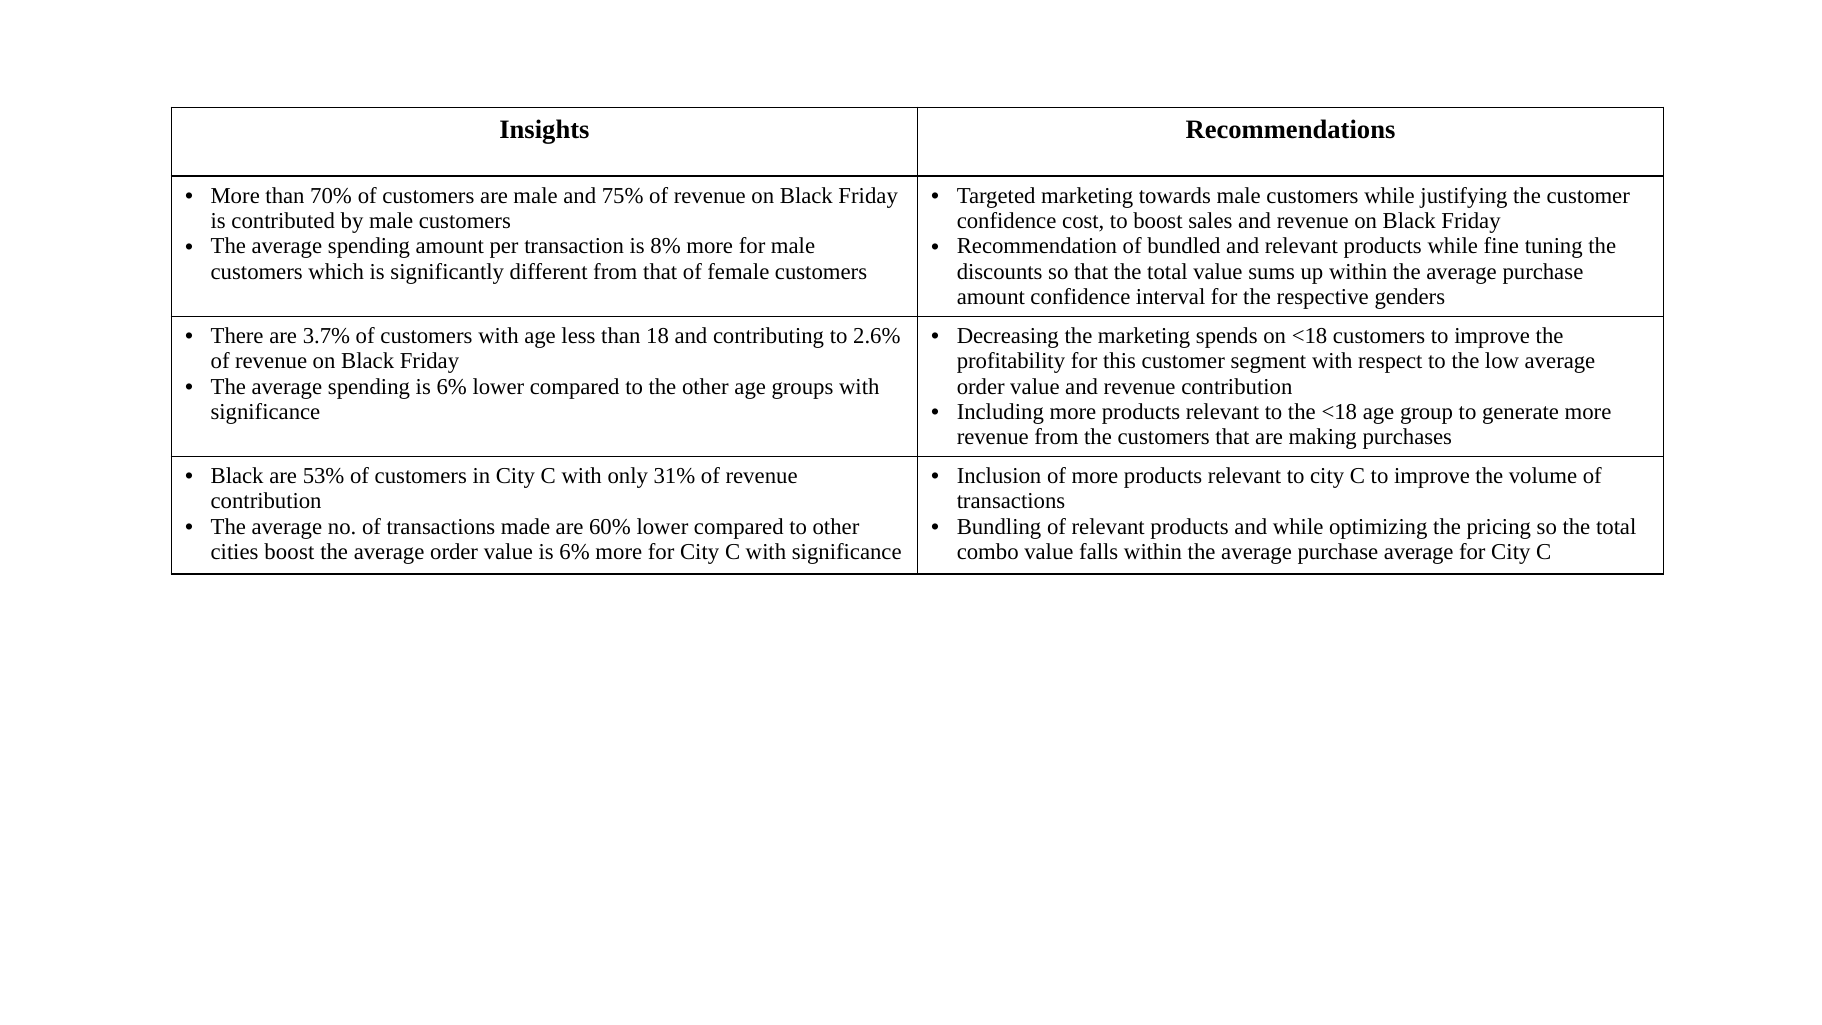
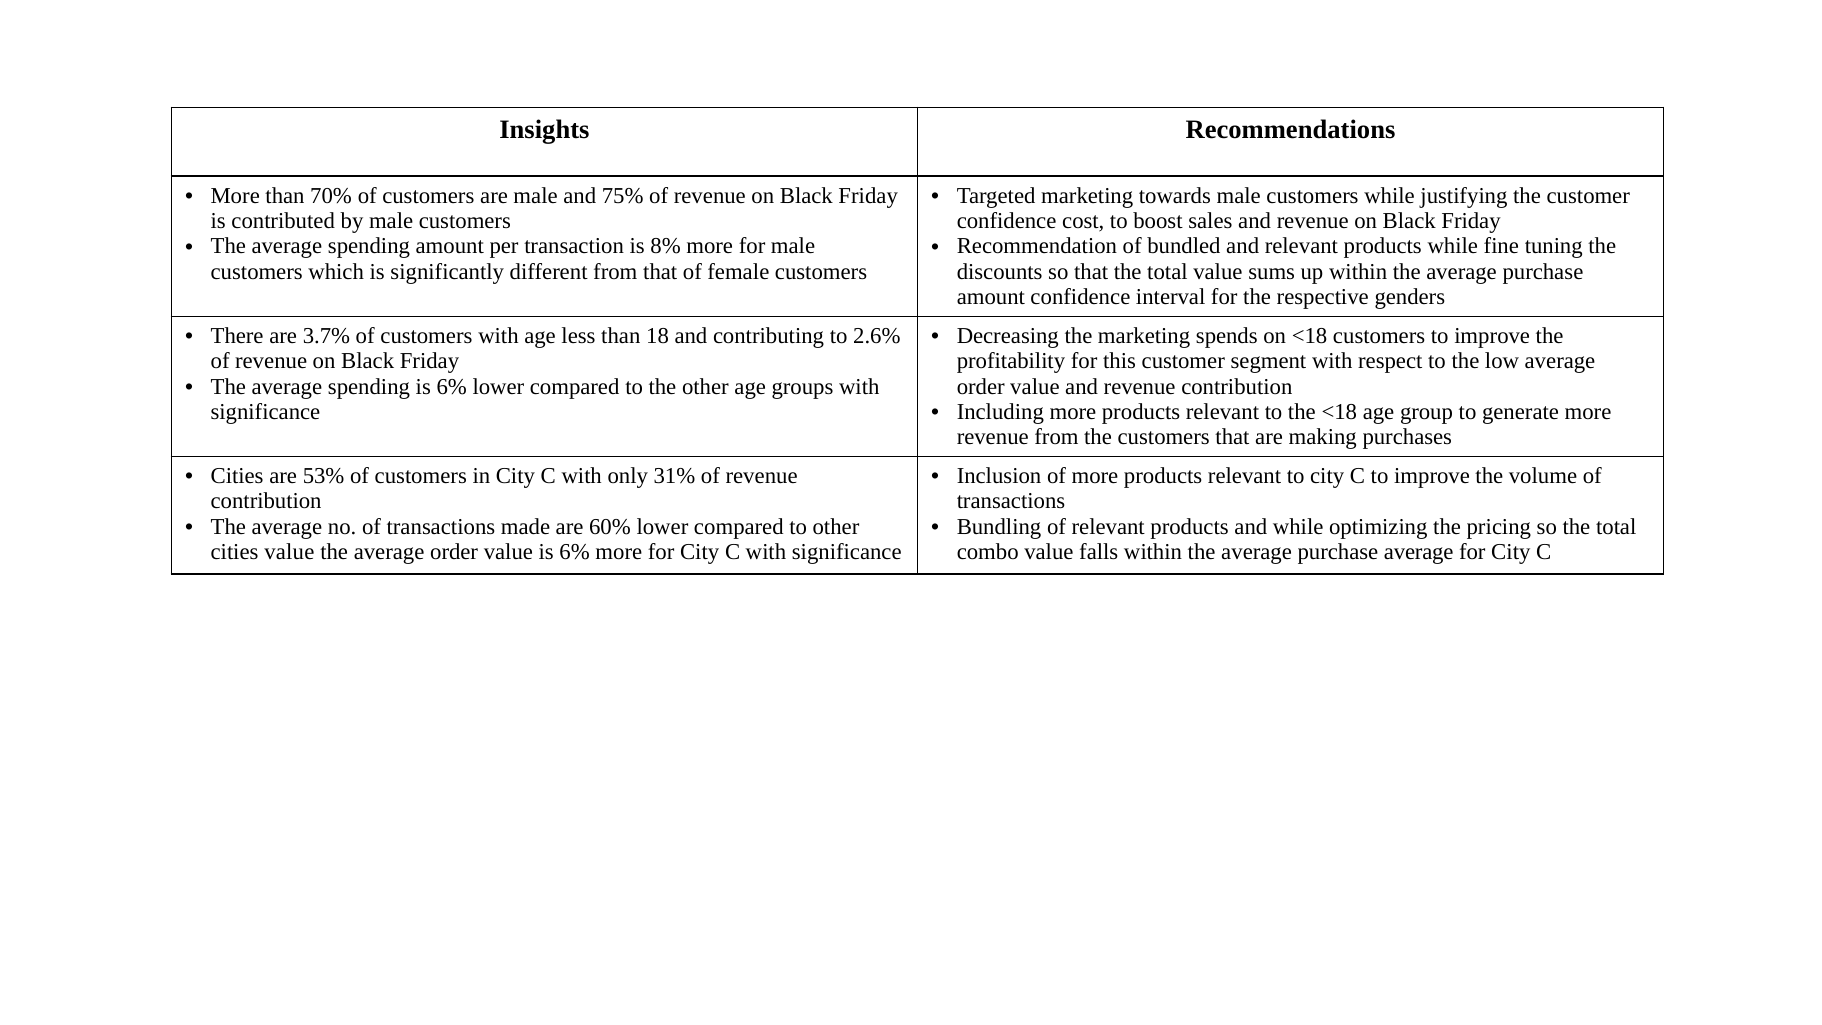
Black: Black -> Cities (237, 476)
cities boost: boost -> value (289, 552)
